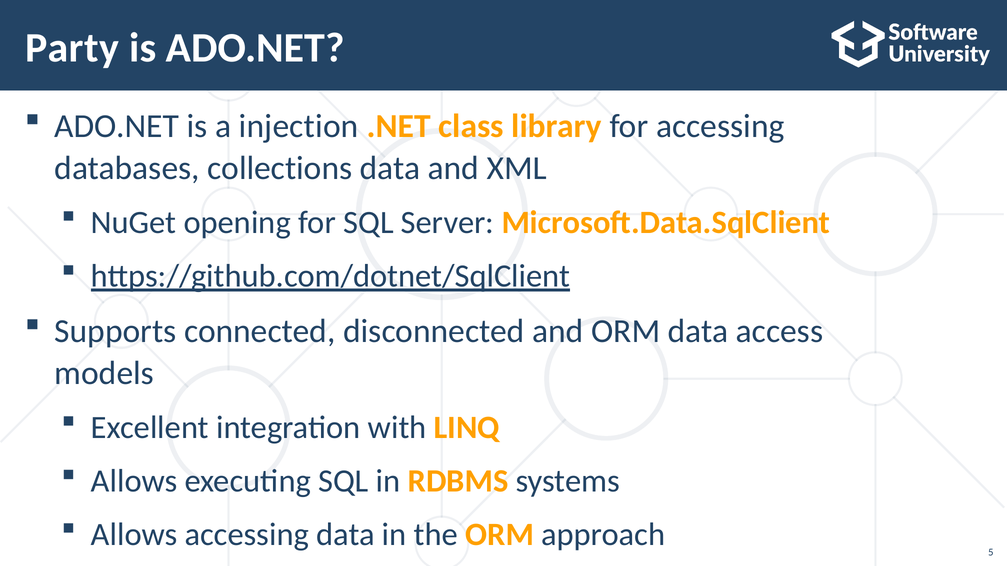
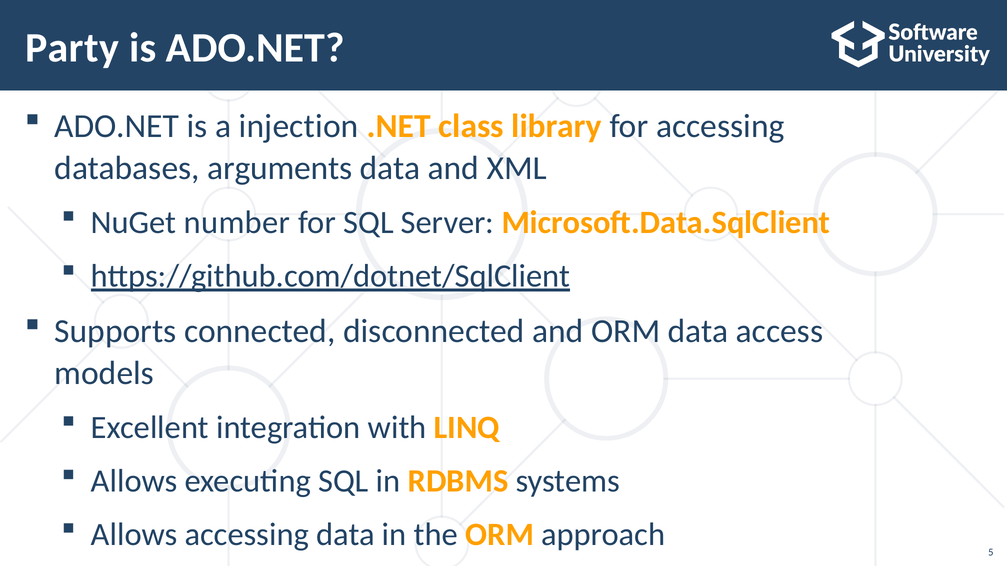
collections: collections -> arguments (280, 169)
opening: opening -> number (237, 223)
